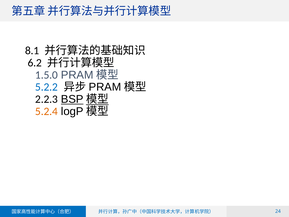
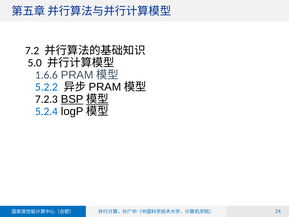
8.1: 8.1 -> 7.2 (32, 51)
6.2: 6.2 -> 5.0 (35, 63)
1.5.0: 1.5.0 -> 1.6.6 (47, 75)
2.2.3: 2.2.3 -> 7.2.3 (47, 99)
5.2.4 colour: orange -> blue (47, 111)
